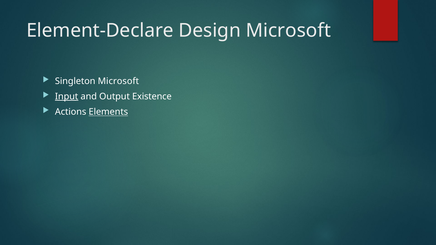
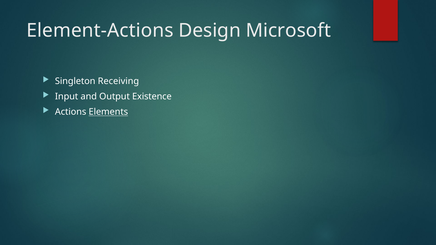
Element-Declare: Element-Declare -> Element-Actions (100, 31)
Singleton Microsoft: Microsoft -> Receiving (118, 81)
Input underline: present -> none (67, 97)
